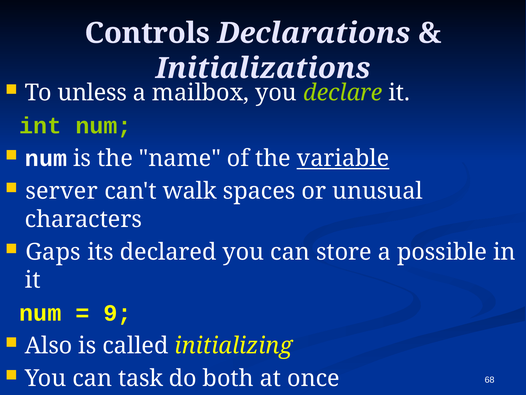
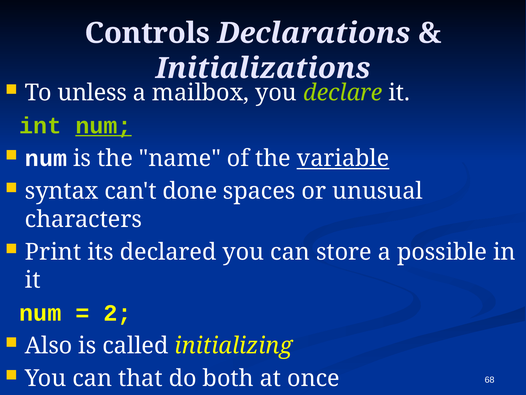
num underline: none -> present (103, 126)
server: server -> syntax (62, 191)
walk: walk -> done (190, 191)
Gaps: Gaps -> Print (53, 252)
9: 9 -> 2 (118, 313)
task: task -> that (140, 378)
